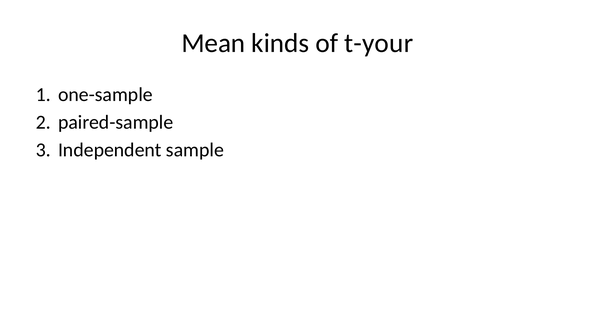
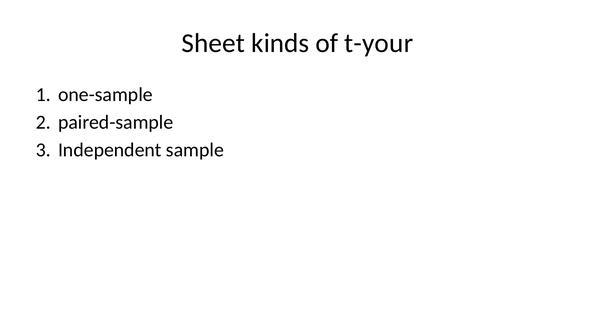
Mean: Mean -> Sheet (213, 43)
